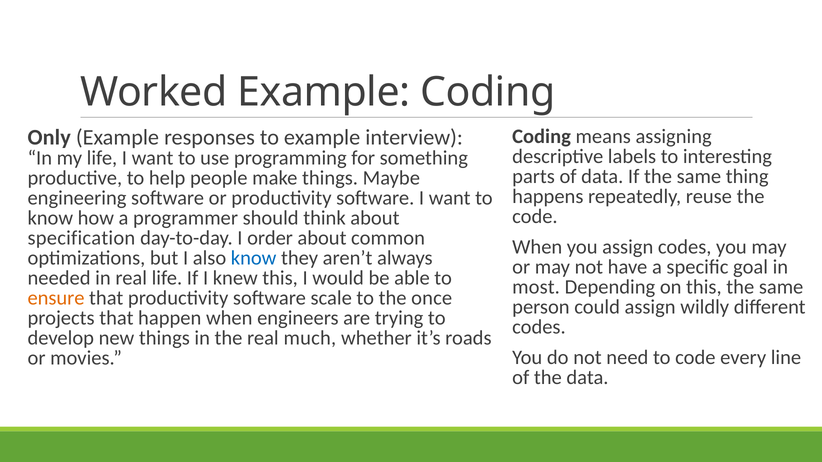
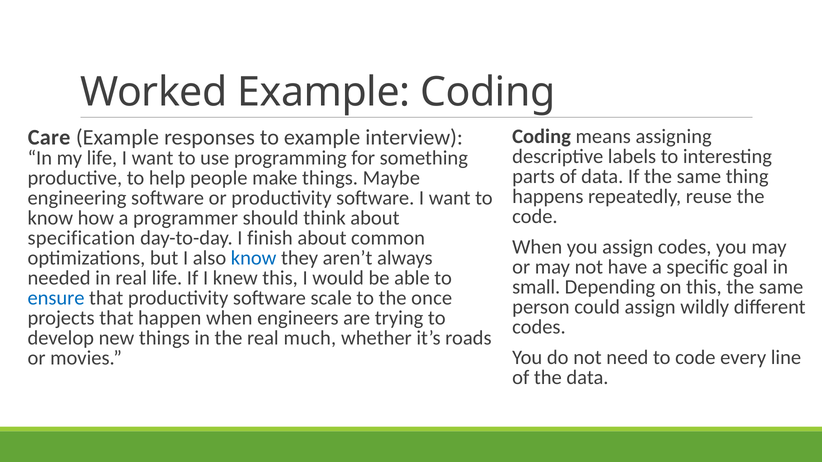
Only: Only -> Care (49, 137)
order: order -> finish (270, 238)
most: most -> small (536, 287)
ensure colour: orange -> blue (56, 298)
